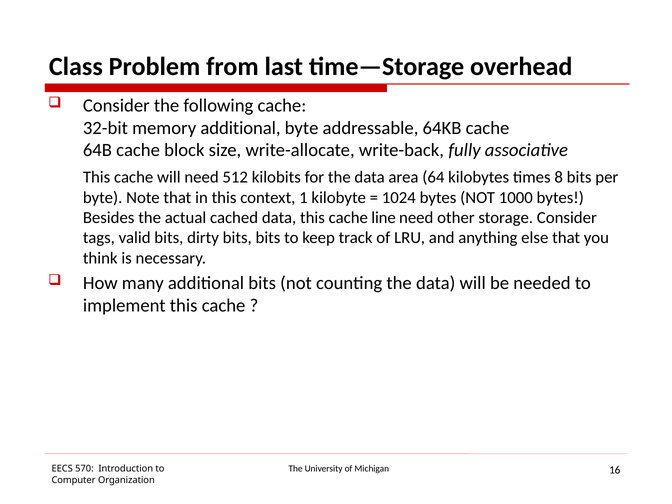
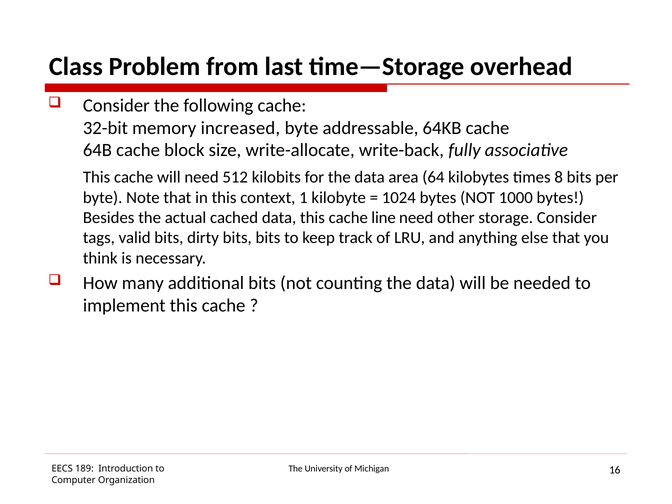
memory additional: additional -> increased (240, 128)
570: 570 -> 189 (84, 469)
